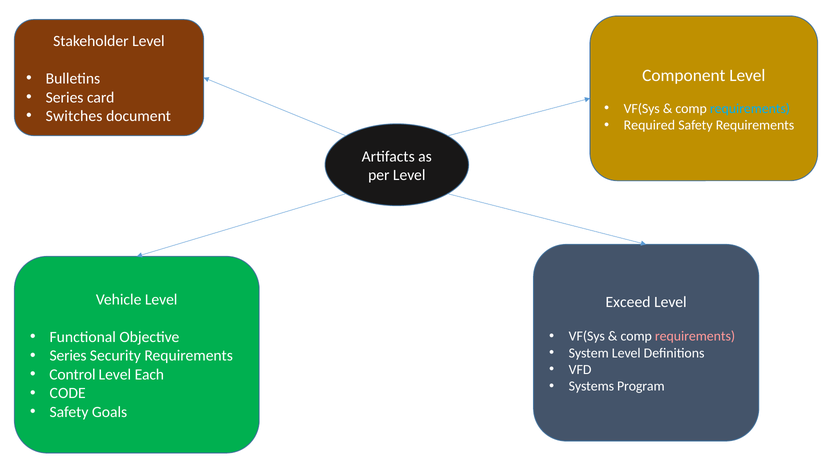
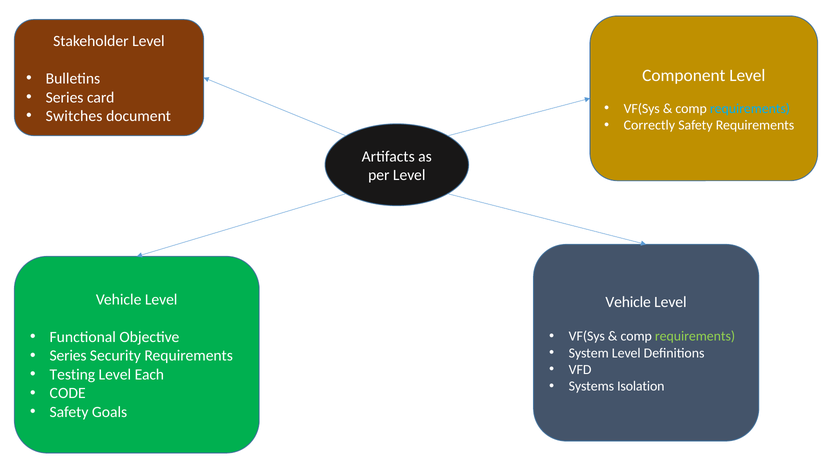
Required: Required -> Correctly (649, 125)
Exceed: Exceed -> Vehicle (628, 302)
requirements colour: pink -> light green (695, 336)
Control: Control -> Testing (72, 374)
Program: Program -> Isolation (641, 386)
